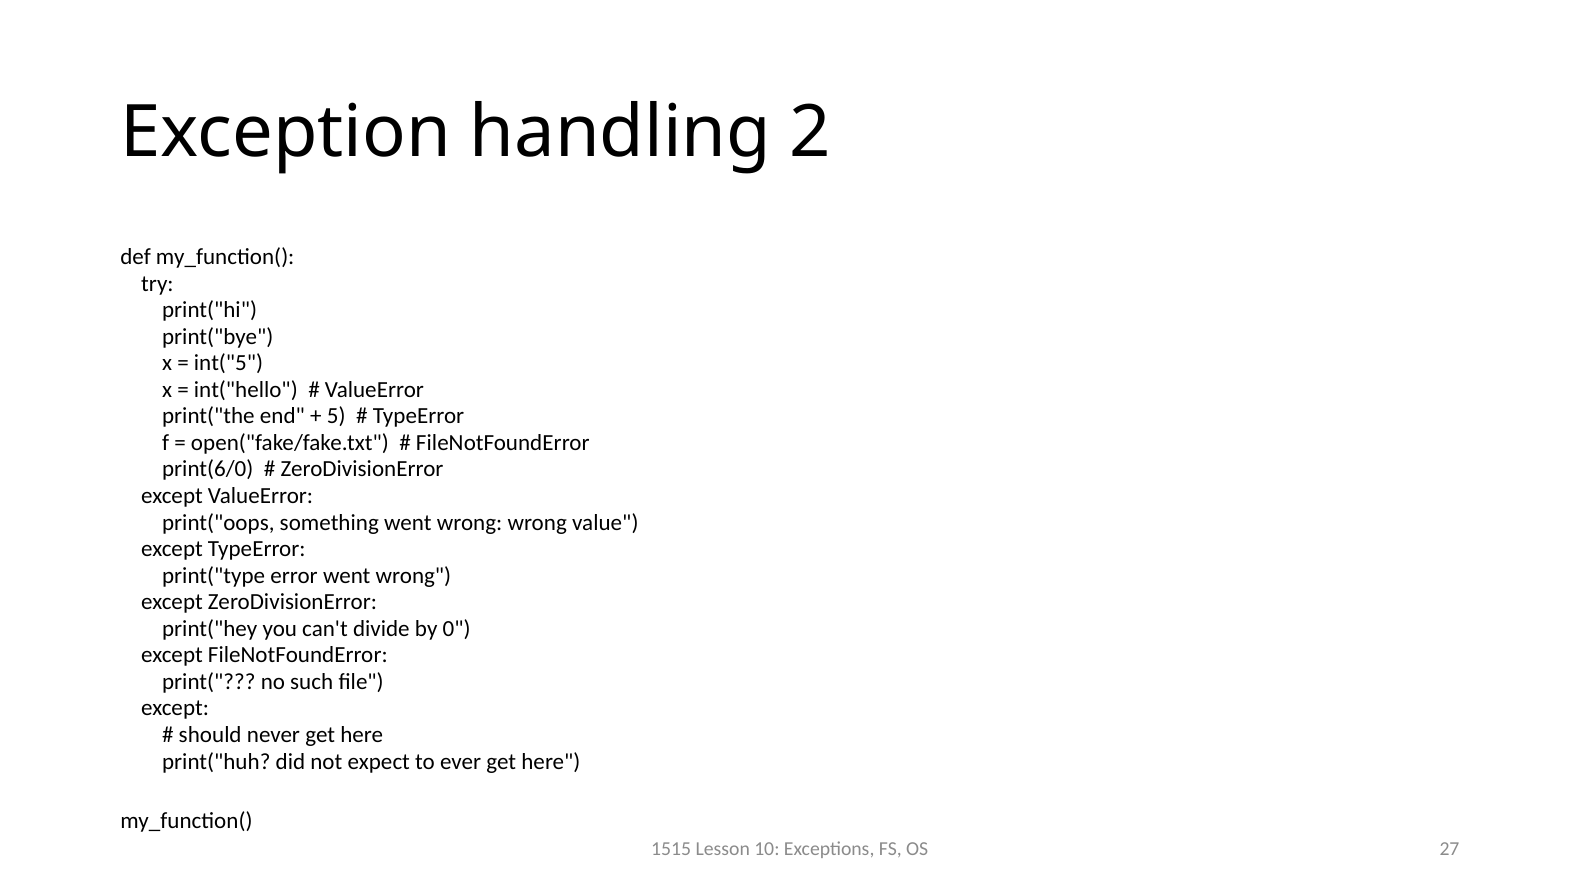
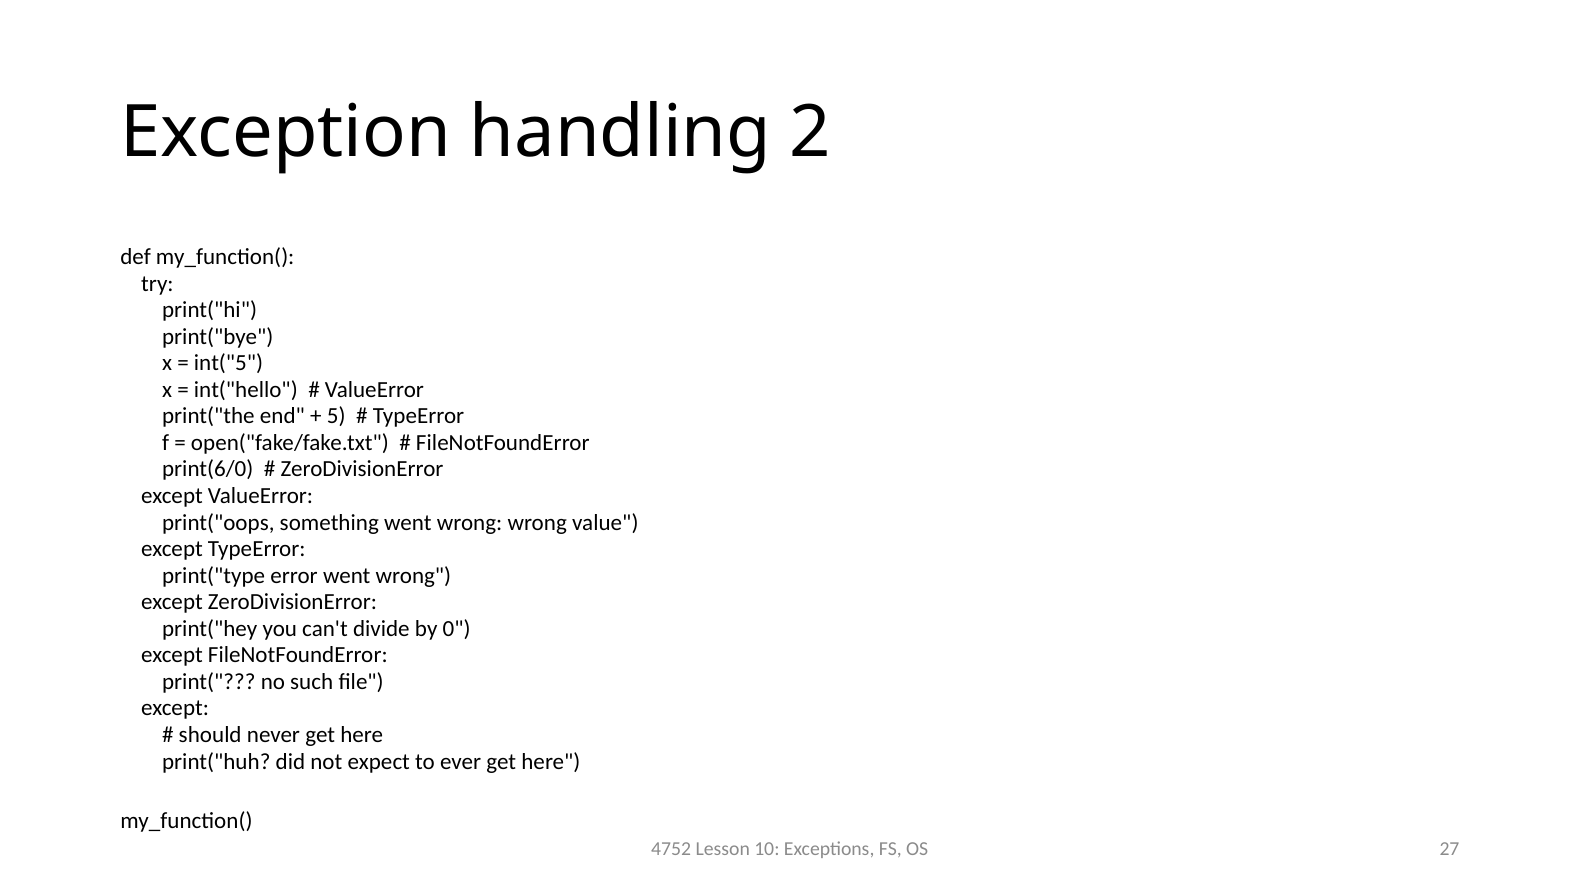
1515: 1515 -> 4752 (671, 849)
